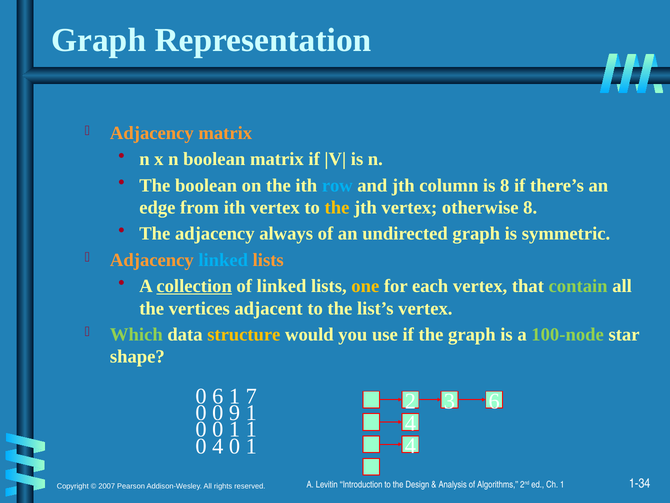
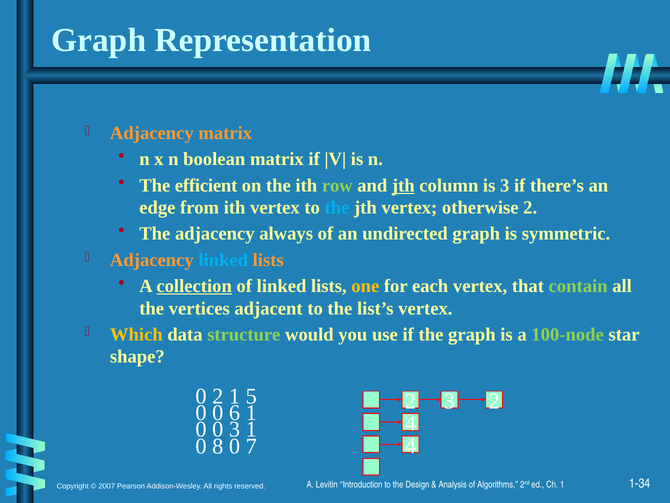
The boolean: boolean -> efficient (206, 185)
row colour: light blue -> light green (337, 185)
jth underline: none -> present (403, 185)
is 8: 8 -> 3 (505, 185)
the colour: yellow -> light blue (337, 208)
otherwise 8: 8 -> 2 (530, 208)
Which colour: light green -> yellow (136, 334)
structure colour: yellow -> light green (244, 334)
0 6: 6 -> 2 (218, 396)
7: 7 -> 5 (251, 396)
3 6: 6 -> 2 (494, 401)
9: 9 -> 6 (234, 413)
0 0 1: 1 -> 3 (234, 429)
0 4: 4 -> 8 (218, 446)
1: 1 -> 7 (251, 446)
